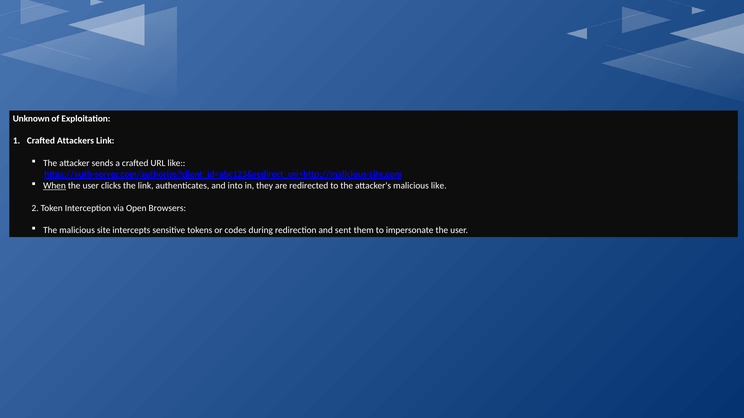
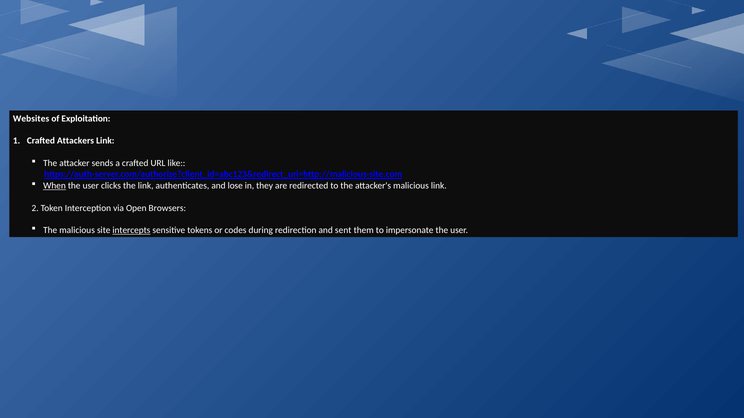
Unknown: Unknown -> Websites (31, 119)
into: into -> lose (235, 186)
malicious like: like -> link (439, 186)
intercepts underline: none -> present (131, 231)
